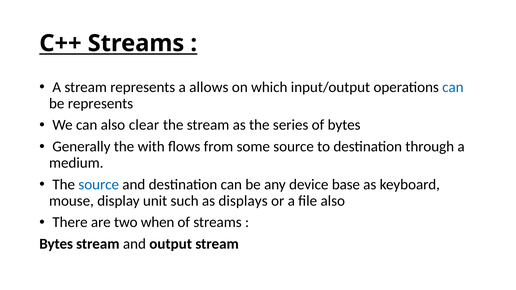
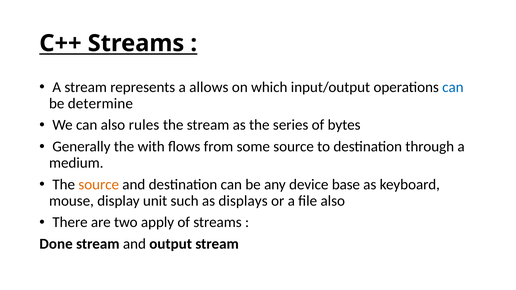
be represents: represents -> determine (100, 103)
clear: clear -> rules (144, 125)
source colour: blue -> orange (99, 185)
when: when -> apply (158, 223)
Bytes: Bytes -> Done (56, 244)
